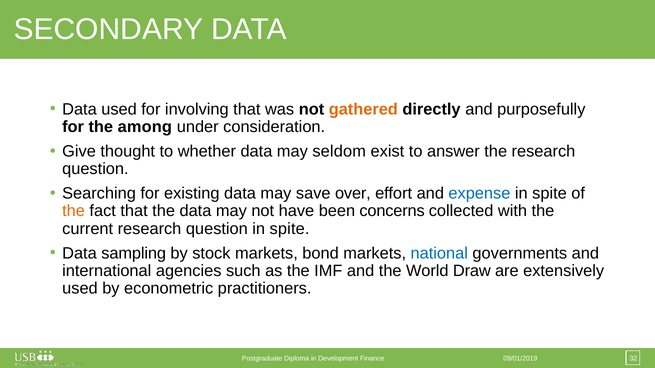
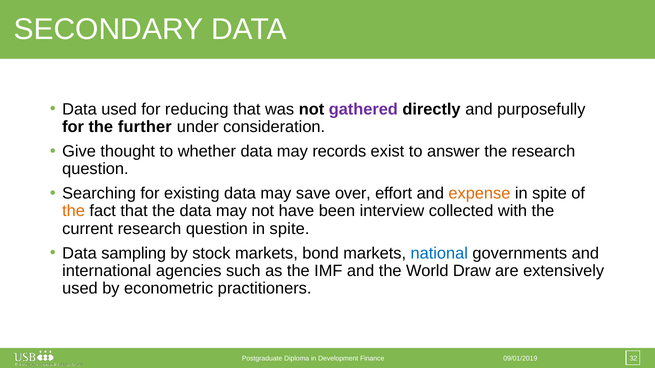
involving: involving -> reducing (197, 109)
gathered colour: orange -> purple (363, 109)
among: among -> further (145, 127)
seldom: seldom -> records (339, 151)
expense colour: blue -> orange (479, 194)
concerns: concerns -> interview (392, 211)
